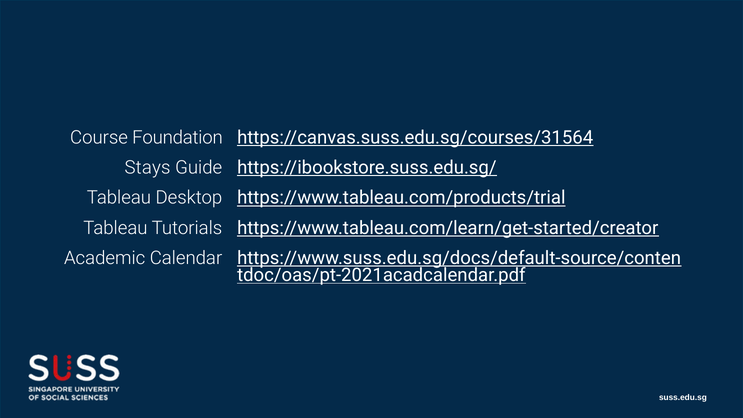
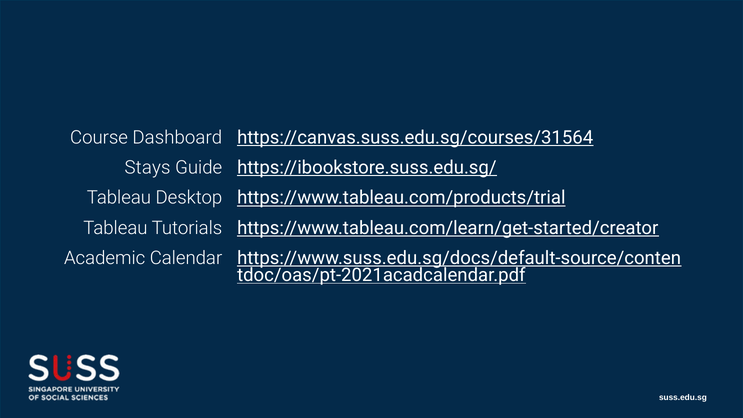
Foundation: Foundation -> Dashboard (177, 137)
